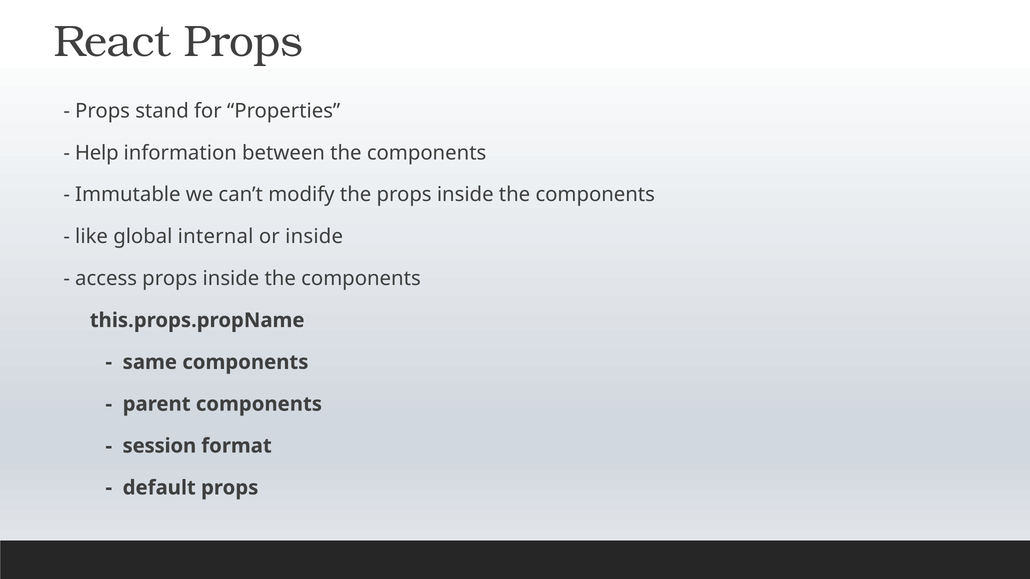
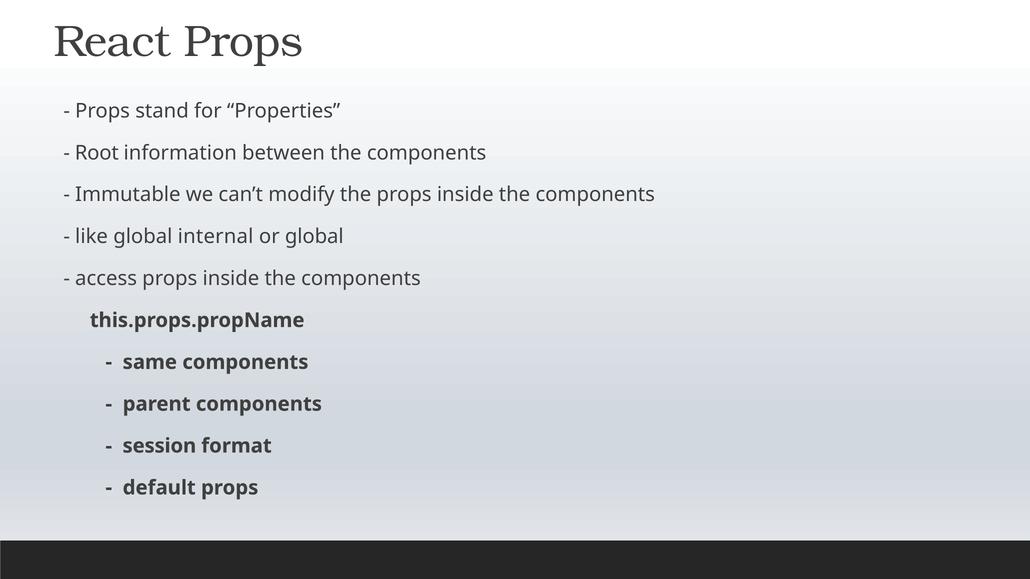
Help: Help -> Root (97, 153)
or inside: inside -> global (314, 237)
